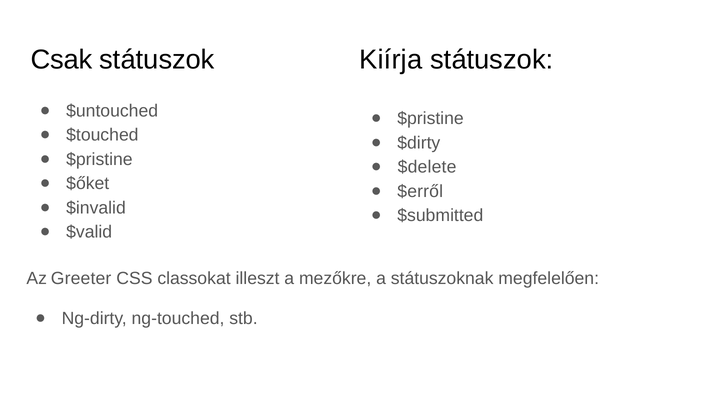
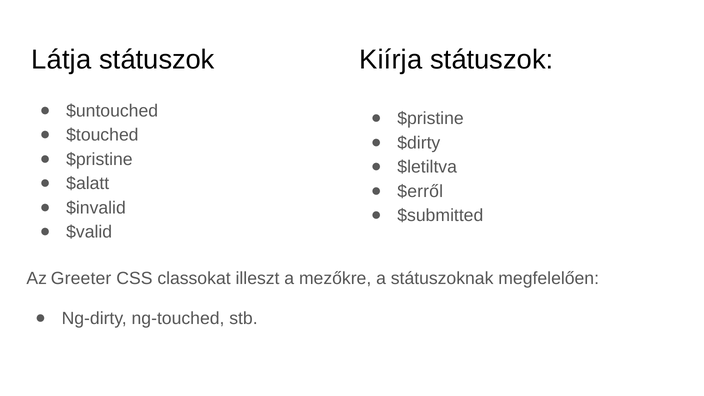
Csak: Csak -> Látja (61, 60)
$delete: $delete -> $letiltva (427, 167)
$őket: $őket -> $alatt (88, 184)
